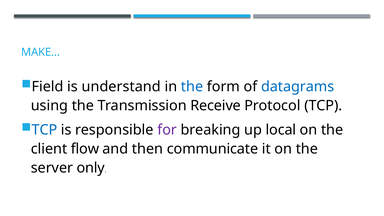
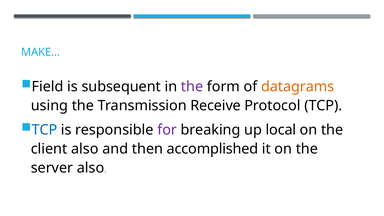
understand: understand -> subsequent (121, 87)
the colour: blue -> purple (192, 87)
datagrams colour: blue -> orange (298, 87)
client flow: flow -> also (85, 149)
communicate: communicate -> accomplished (213, 149)
server only: only -> also (91, 168)
